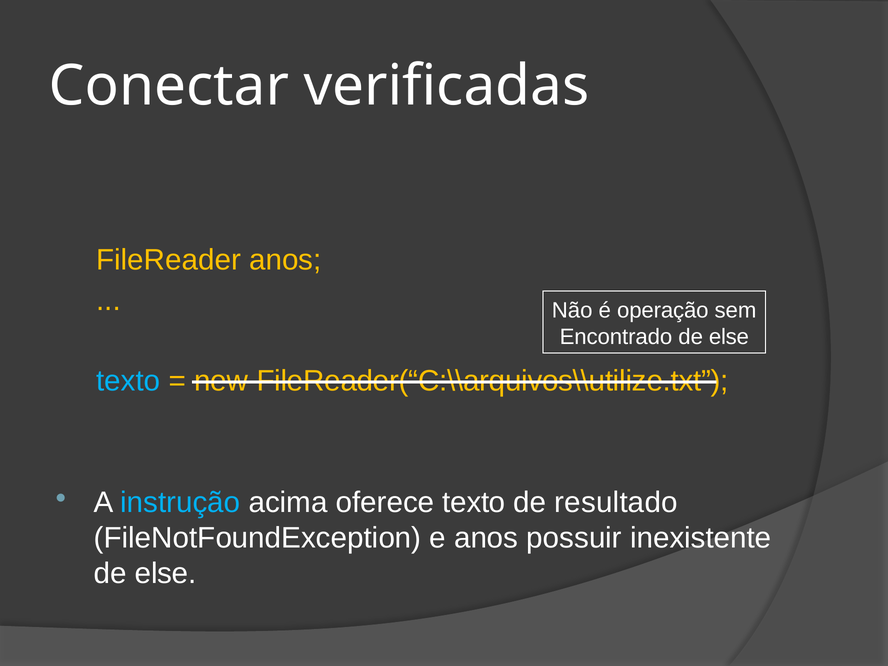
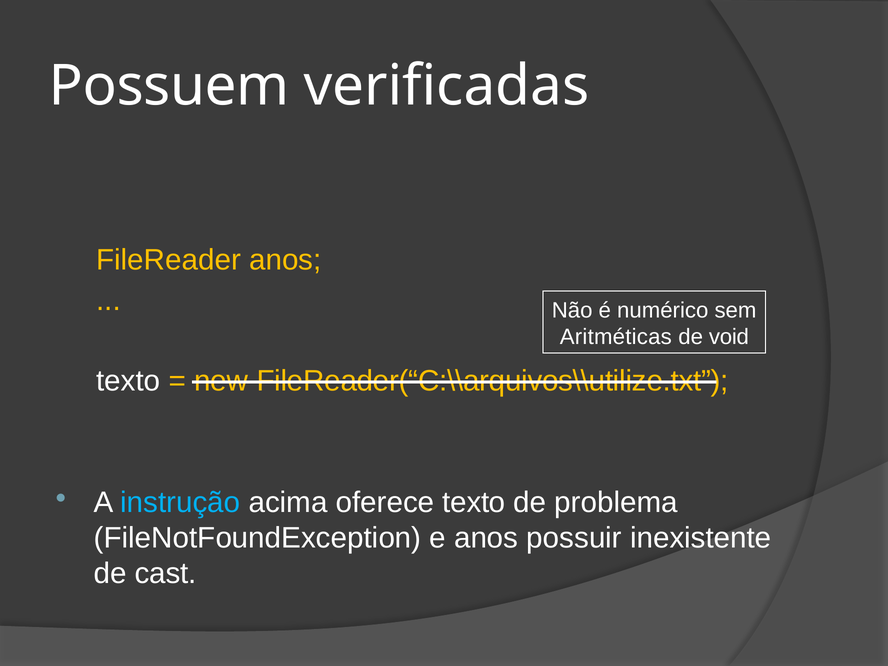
Conectar: Conectar -> Possuem (169, 86)
operação: operação -> numérico (663, 310)
Encontrado: Encontrado -> Aritméticas (616, 337)
else: else -> void (729, 337)
texto colour: light blue -> white (128, 381)
resultado: resultado -> problema (616, 503)
else: else -> cast (166, 574)
